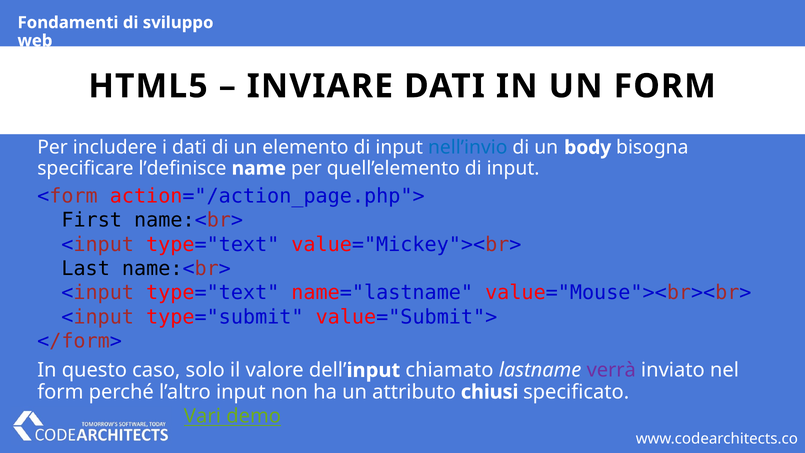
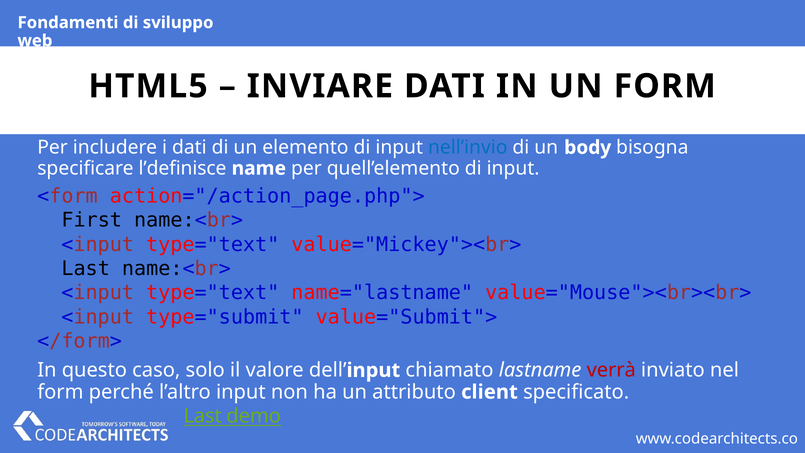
verrà colour: purple -> red (611, 370)
chiusi: chiusi -> client (489, 392)
Vari: Vari -> Last (203, 416)
